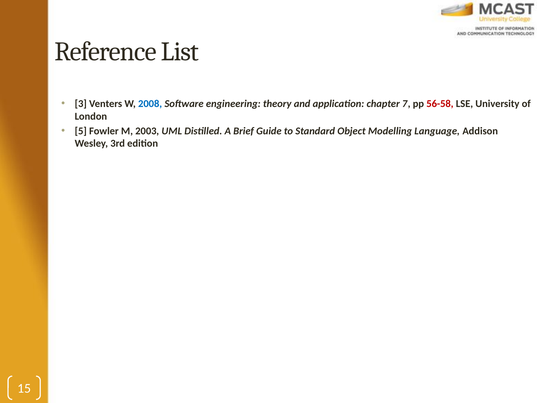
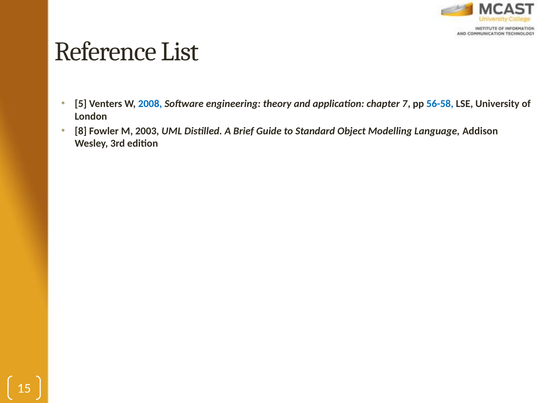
3: 3 -> 5 (81, 104)
56-58 colour: red -> blue (440, 104)
5: 5 -> 8 (81, 131)
